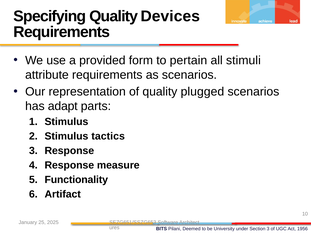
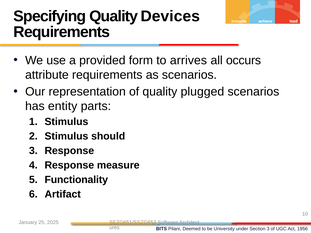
pertain: pertain -> arrives (188, 60)
stimuli: stimuli -> occurs (244, 60)
adapt: adapt -> entity (63, 106)
tactics: tactics -> should (108, 136)
